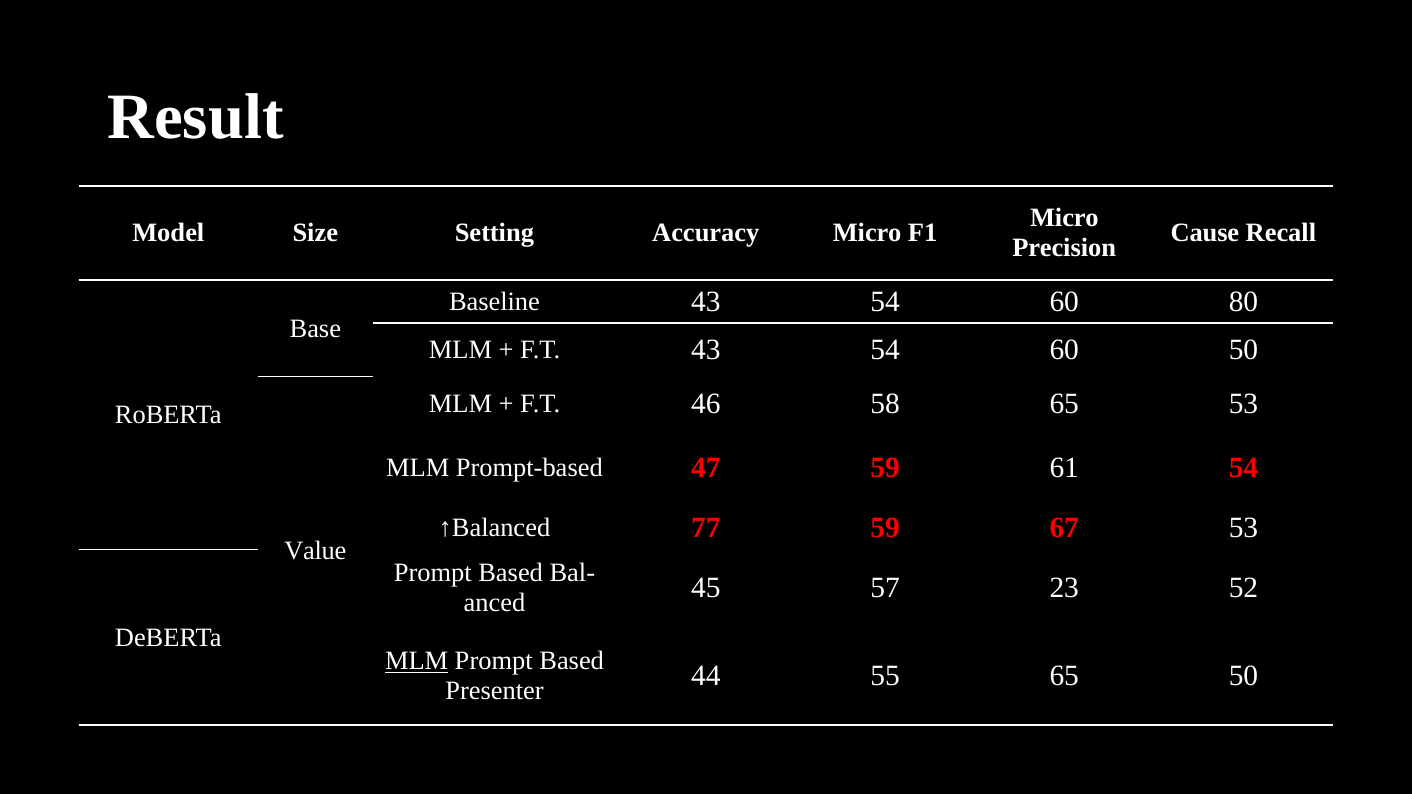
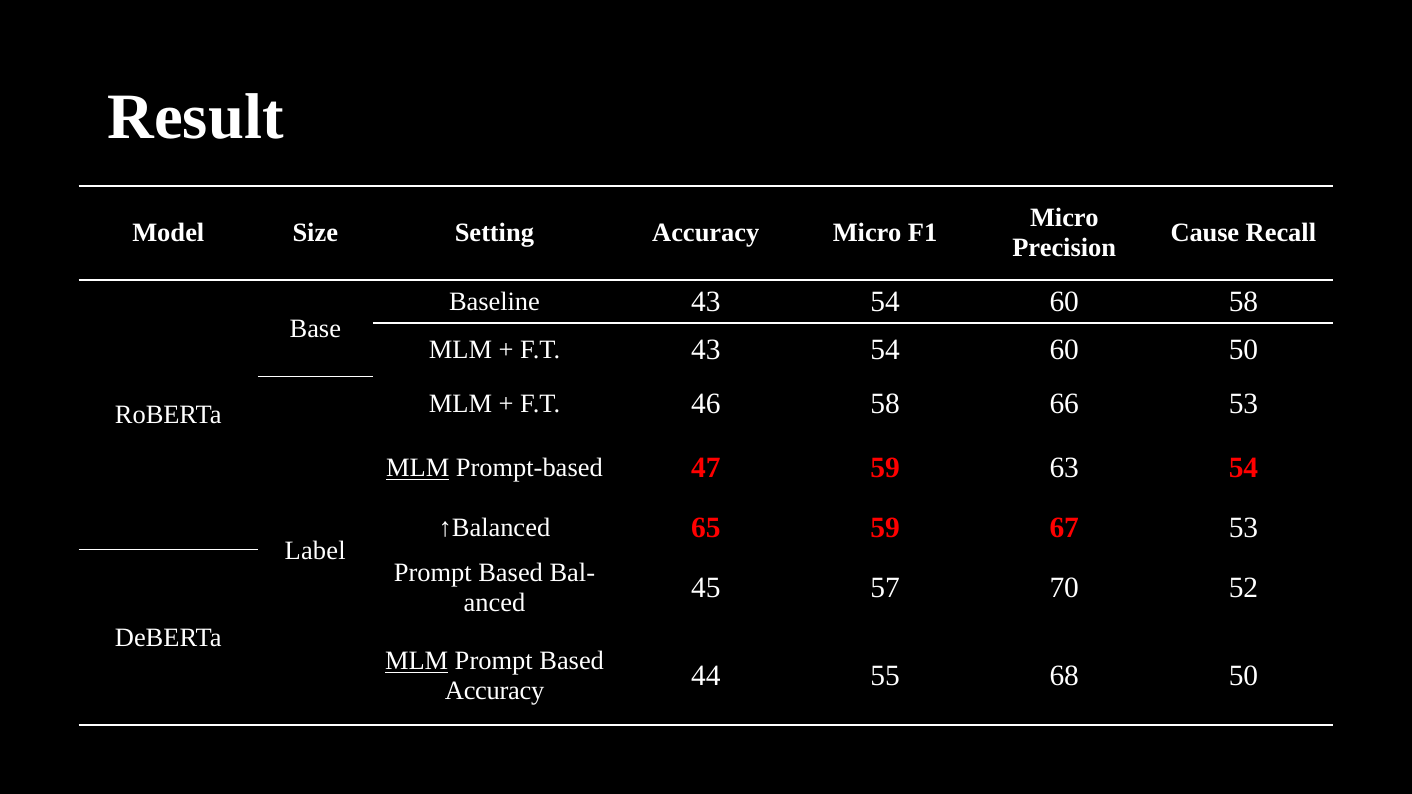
60 80: 80 -> 58 (1243, 302)
58 65: 65 -> 66 (1064, 404)
MLM underline: none -> present (418, 468)
61: 61 -> 63 (1064, 468)
77: 77 -> 65 (706, 528)
Value: Value -> Label (315, 551)
23: 23 -> 70 (1064, 588)
Presenter: Presenter -> Accuracy (495, 691)
55 65: 65 -> 68 (1064, 676)
